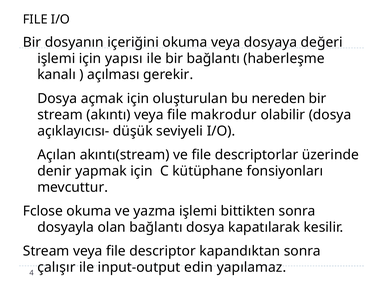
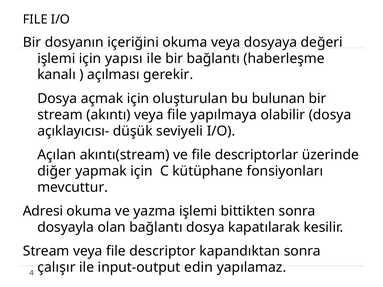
nereden: nereden -> bulunan (278, 99)
makrodur: makrodur -> yapılmaya (224, 115)
denir: denir -> diğer (54, 171)
Fclose: Fclose -> Adresi (43, 211)
